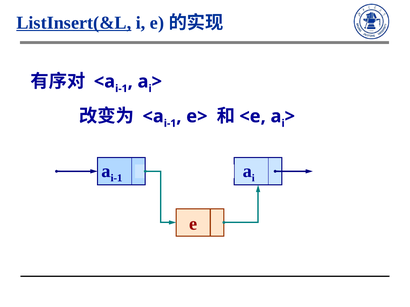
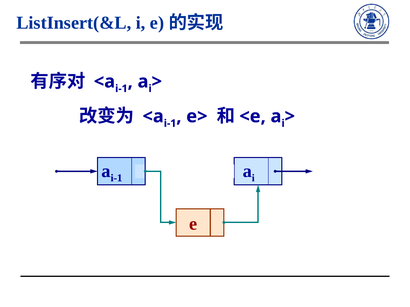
ListInsert(&L underline: present -> none (74, 23)
